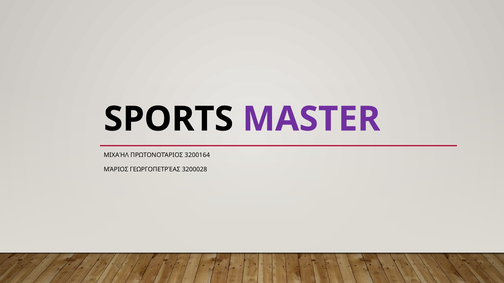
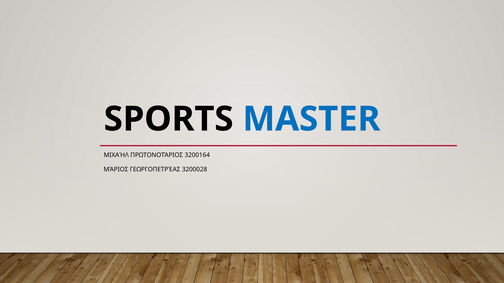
MASTER colour: purple -> blue (311, 119)
